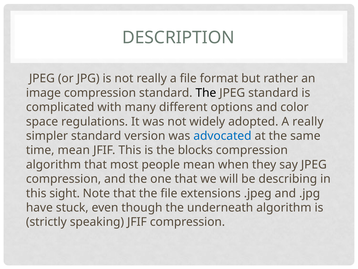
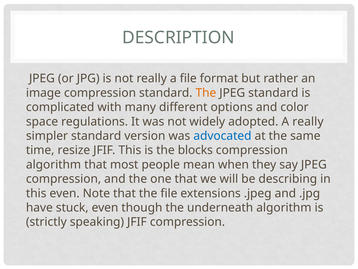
The colour: black -> orange (206, 93)
time mean: mean -> resize (74, 150)
this sight: sight -> even (65, 193)
